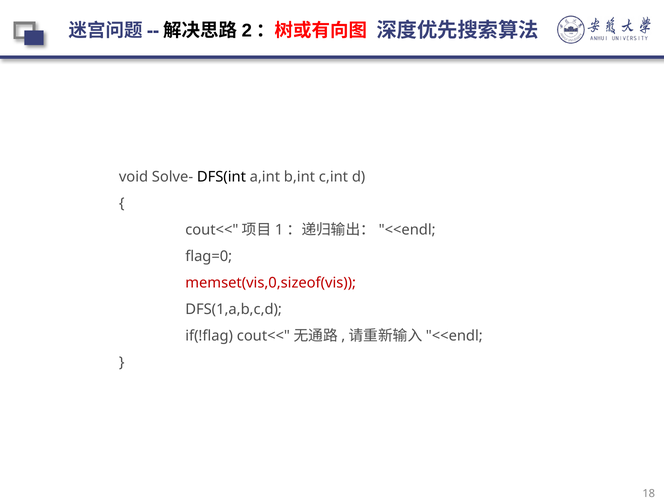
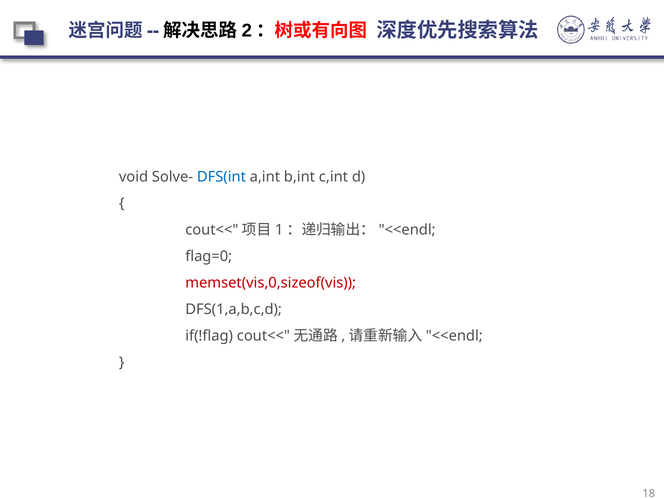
DFS(int colour: black -> blue (221, 177)
